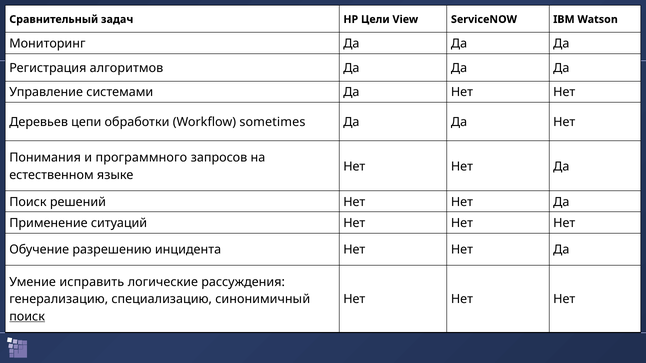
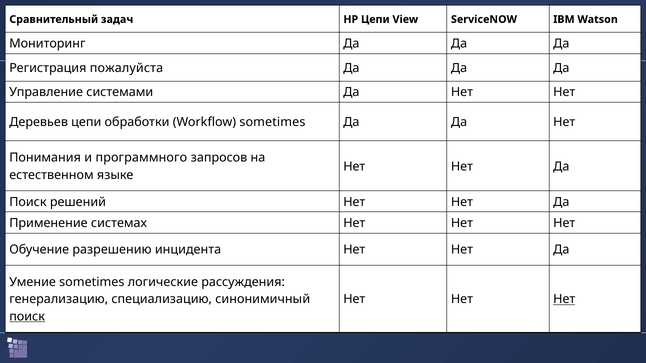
HP Цели: Цели -> Цепи (375, 19)
алгоритмов: алгоритмов -> пожалуйста (127, 68)
ситуаций: ситуаций -> системах (119, 223)
Умение исправить: исправить -> sometimes (92, 283)
Нет underline: none -> present (564, 300)
